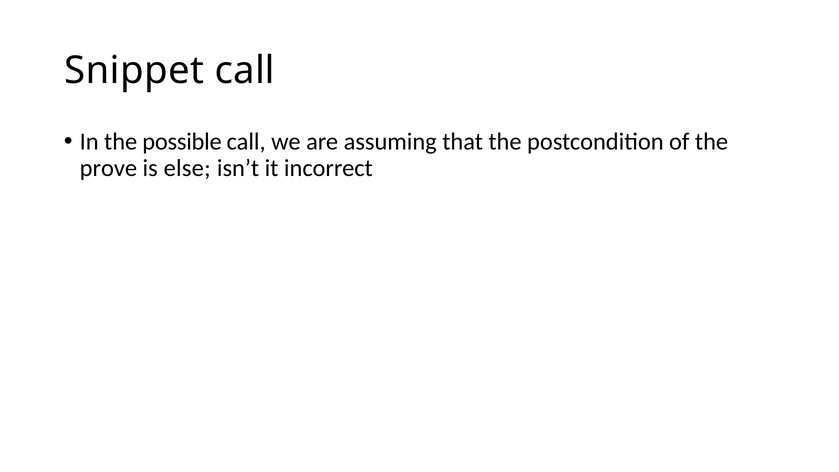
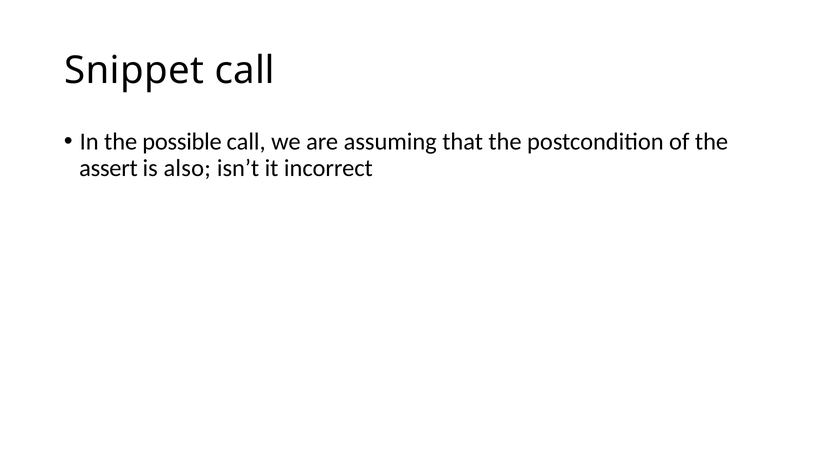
prove: prove -> assert (108, 168)
else: else -> also (187, 168)
